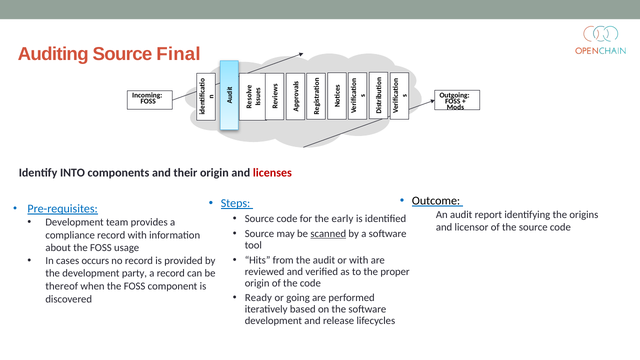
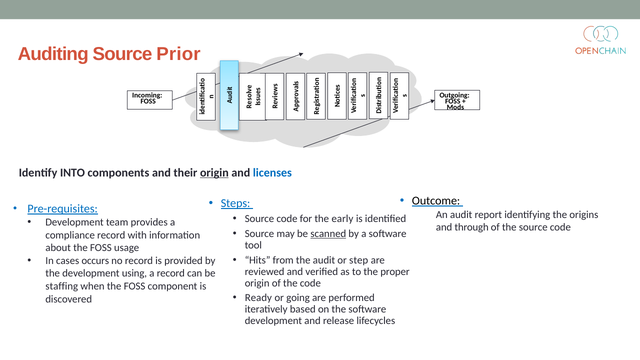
Final: Final -> Prior (178, 54)
origin underline: none -> present (214, 173)
licenses colour: red -> blue (272, 173)
licensor: licensor -> through (472, 227)
or with: with -> step (359, 260)
party: party -> using (134, 273)
thereof: thereof -> staffing (62, 286)
